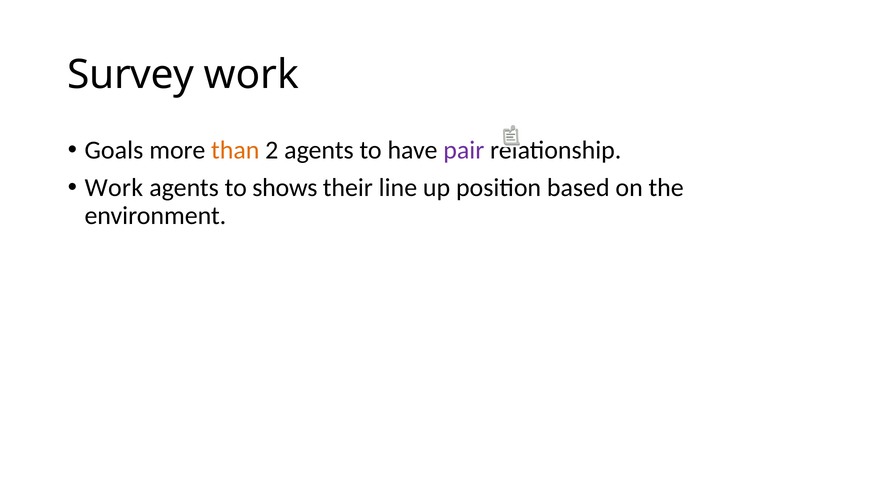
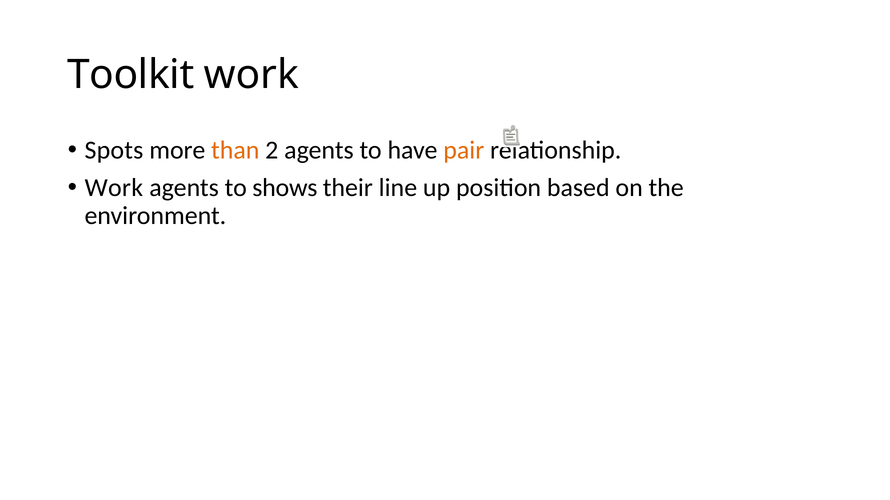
Survey: Survey -> Toolkit (131, 75)
Goals: Goals -> Spots (114, 150)
pair colour: purple -> orange (464, 150)
